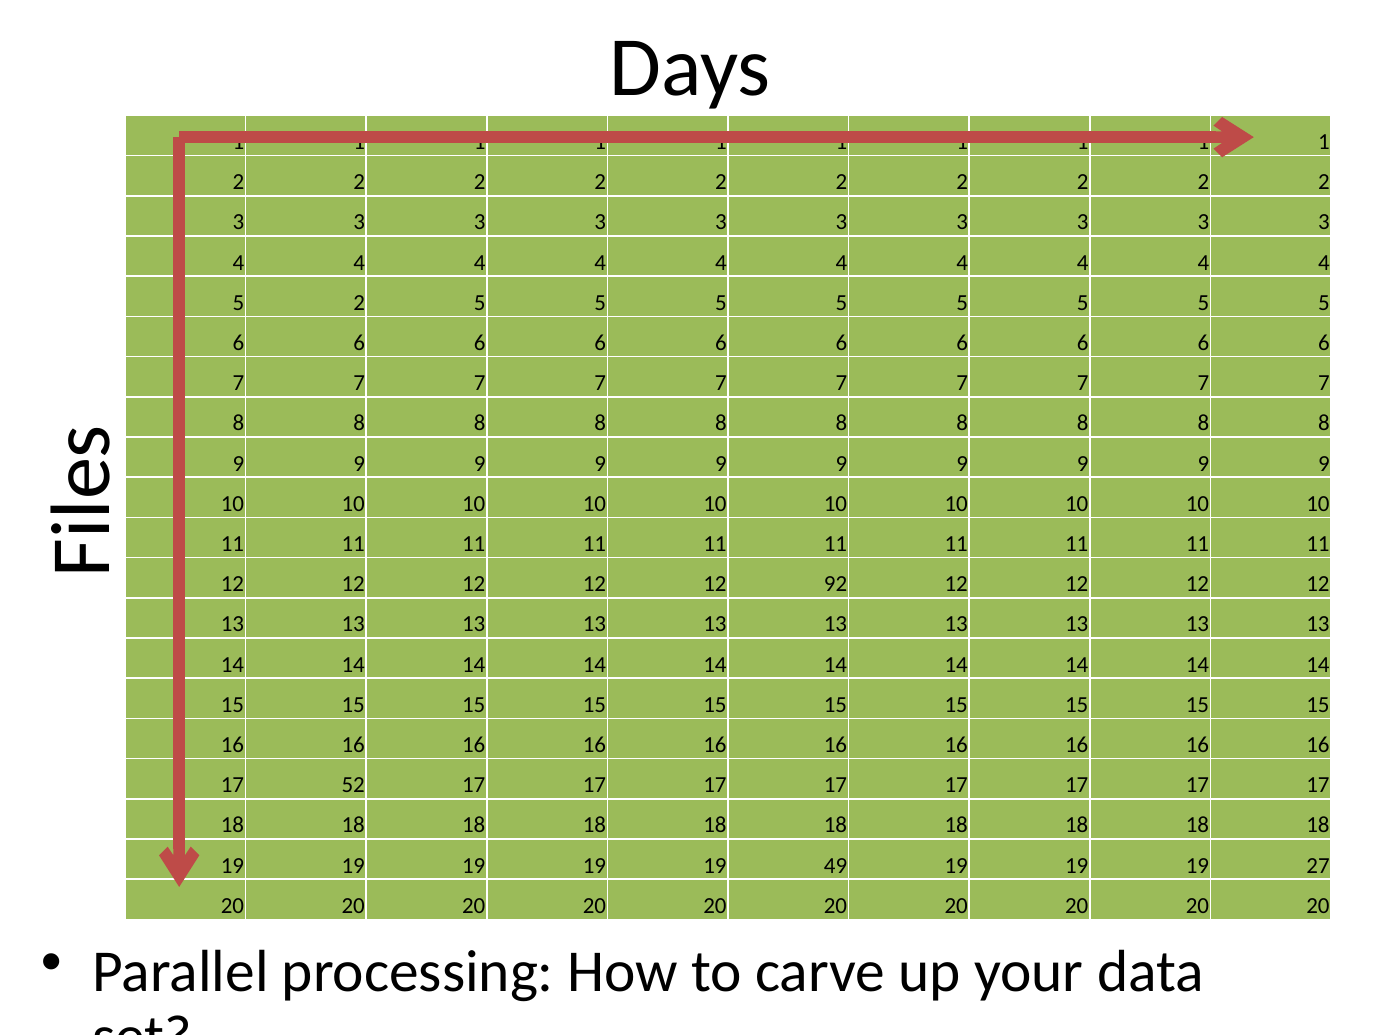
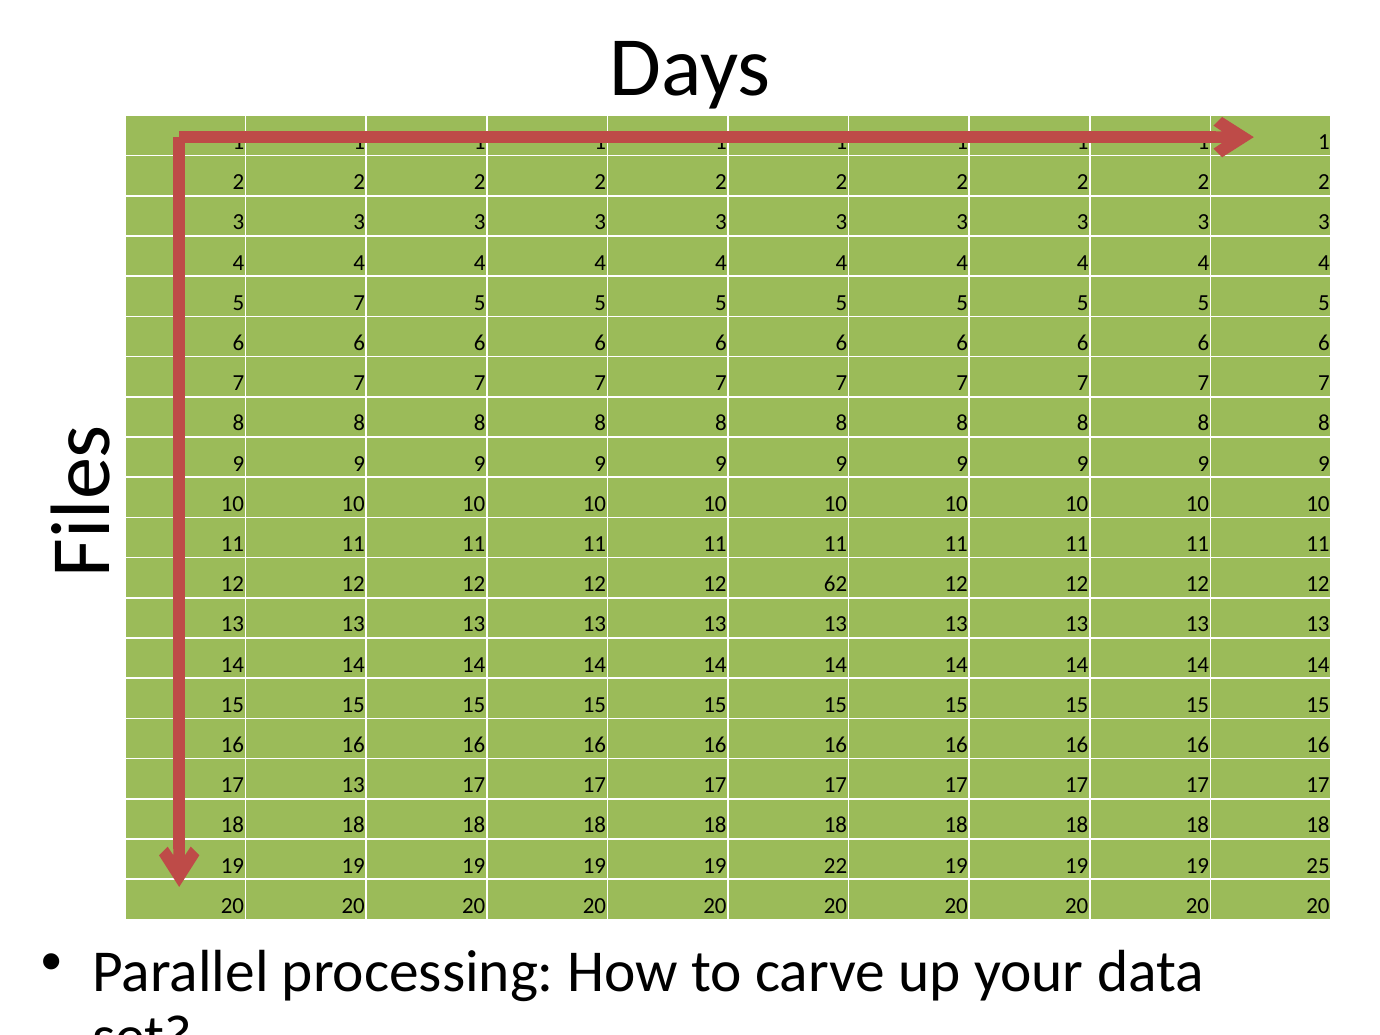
5 2: 2 -> 7 (359, 303)
92: 92 -> 62 (836, 584)
17 52: 52 -> 13 (353, 785)
49: 49 -> 22 (836, 866)
27: 27 -> 25 (1318, 866)
